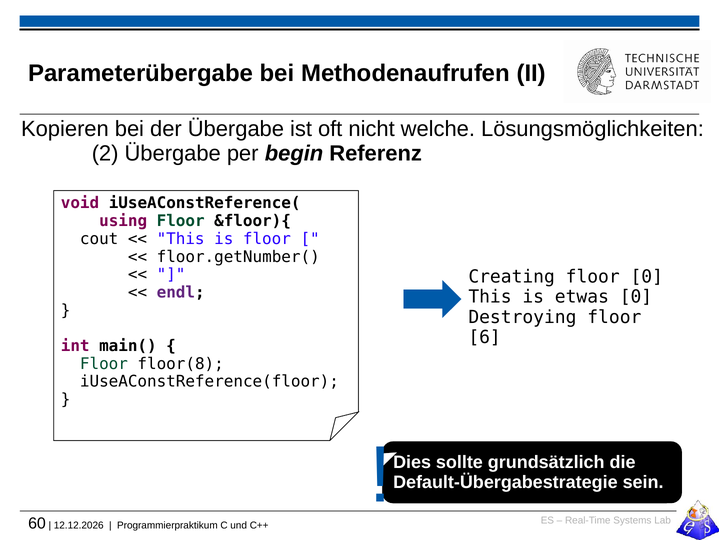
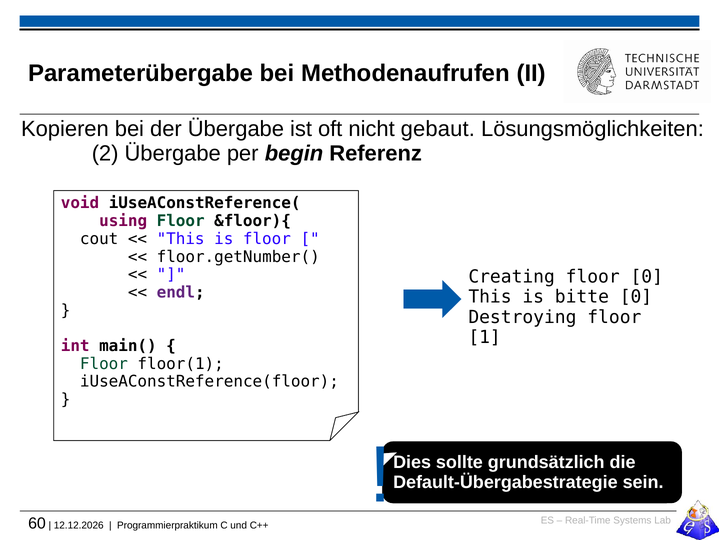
welche: welche -> gebaut (438, 129)
etwas: etwas -> bitte (582, 297)
6: 6 -> 1 (485, 337)
floor(8: floor(8 -> floor(1 (181, 363)
